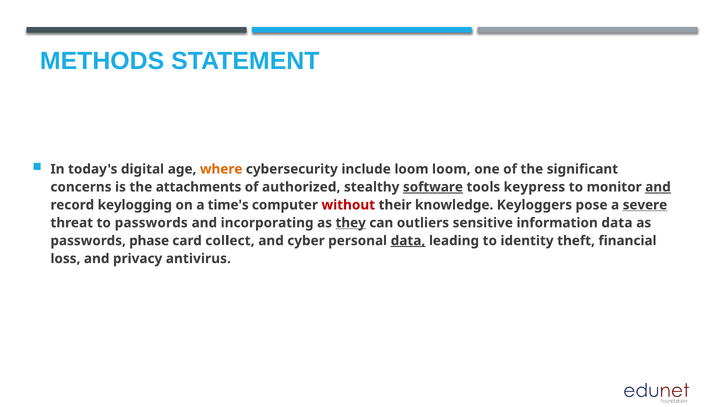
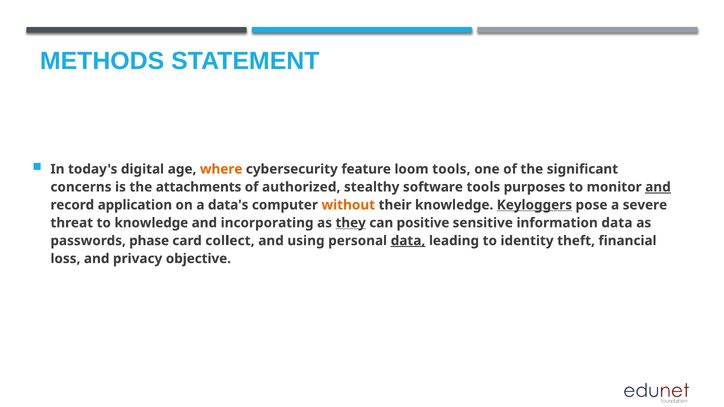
include: include -> feature (366, 169)
loom loom: loom -> tools (451, 169)
software underline: present -> none (433, 187)
keypress: keypress -> purposes (535, 187)
keylogging: keylogging -> application (135, 205)
time's: time's -> data's (228, 205)
without colour: red -> orange (348, 205)
Keyloggers underline: none -> present (534, 205)
severe underline: present -> none (645, 205)
to passwords: passwords -> knowledge (151, 223)
outliers: outliers -> positive (423, 223)
cyber: cyber -> using (306, 241)
antivirus: antivirus -> objective (198, 259)
